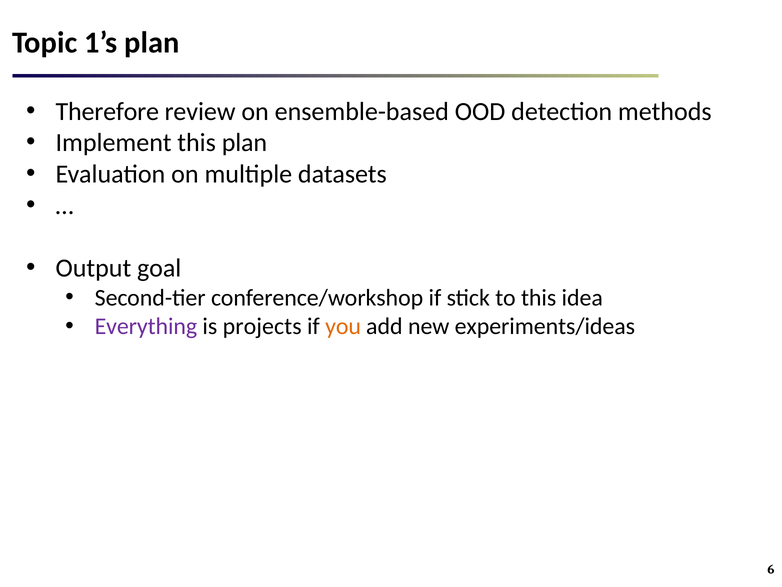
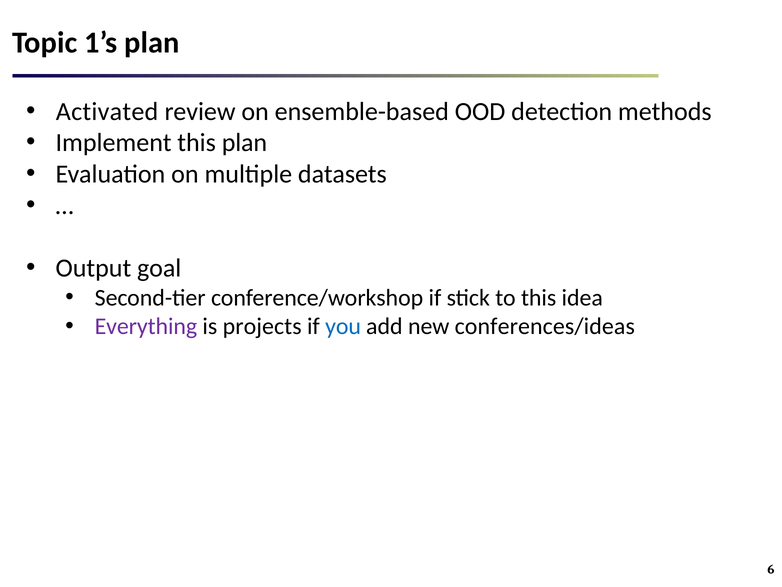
Therefore: Therefore -> Activated (107, 111)
you colour: orange -> blue (343, 326)
experiments/ideas: experiments/ideas -> conferences/ideas (545, 326)
